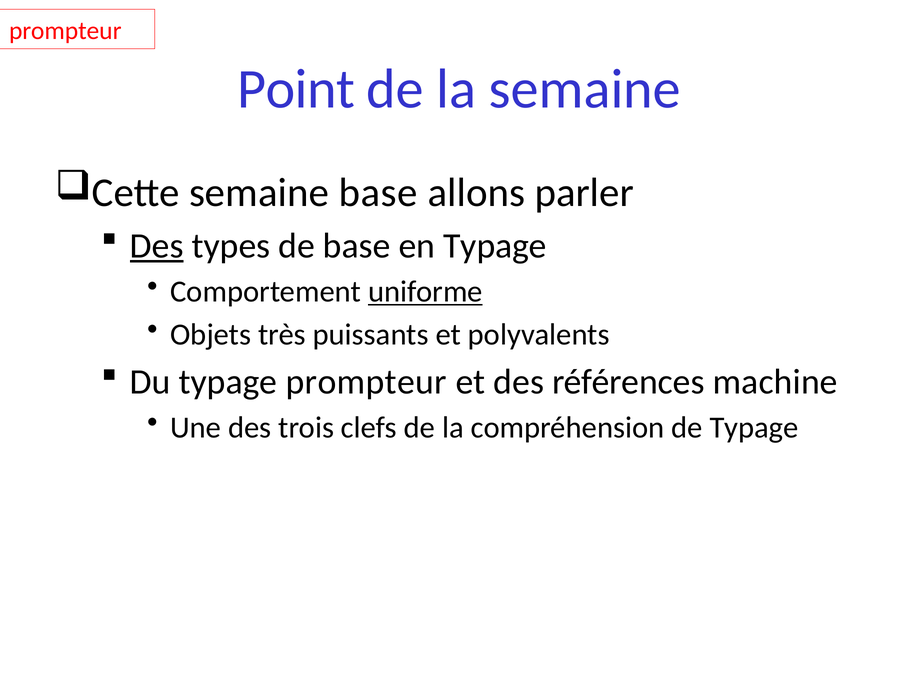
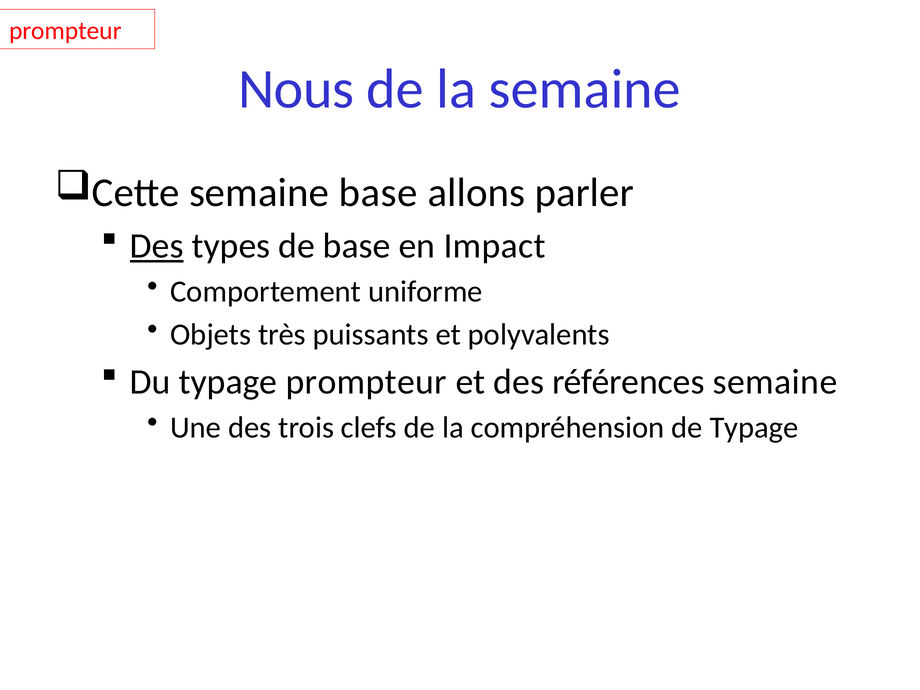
Point: Point -> Nous (296, 89)
en Typage: Typage -> Impact (495, 246)
uniforme underline: present -> none (425, 291)
références machine: machine -> semaine (775, 382)
